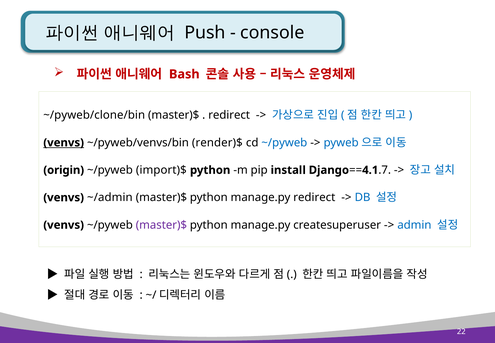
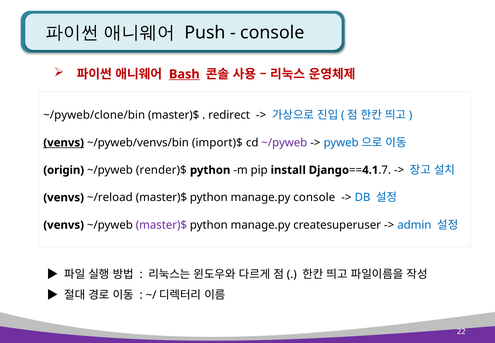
Bash underline: none -> present (184, 74)
render)$: render)$ -> import)$ (217, 143)
~/pyweb colour: blue -> purple (284, 143)
import)$: import)$ -> render)$ (161, 170)
~/admin: ~/admin -> ~/reload (110, 197)
manage.py redirect: redirect -> console (314, 197)
